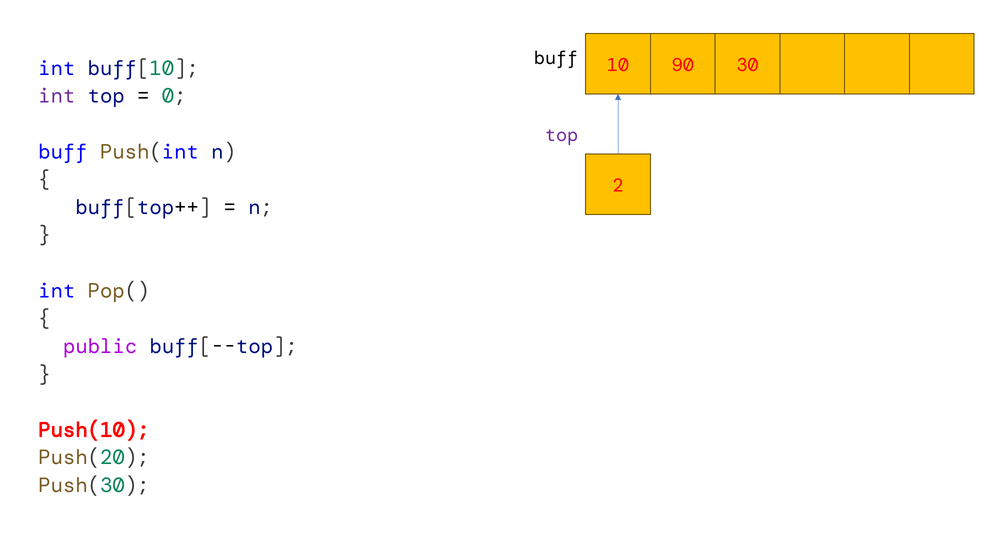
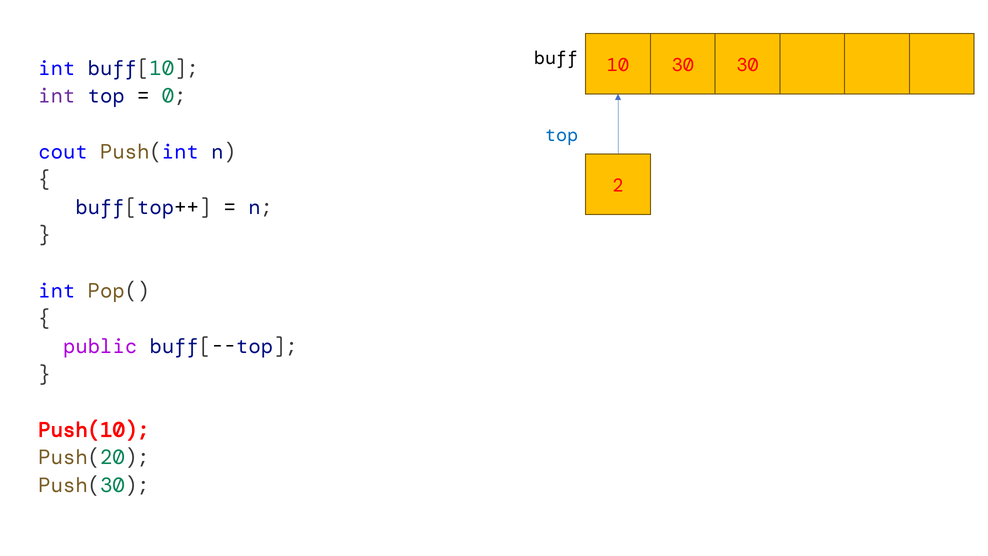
buff 90: 90 -> 30 (683, 65)
top colour: purple -> blue (562, 135)
buff: buff -> cout (63, 152)
